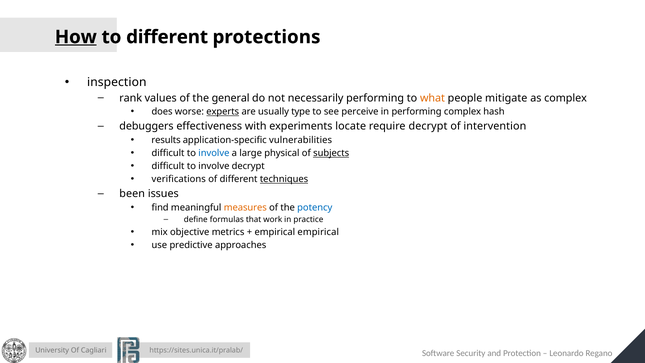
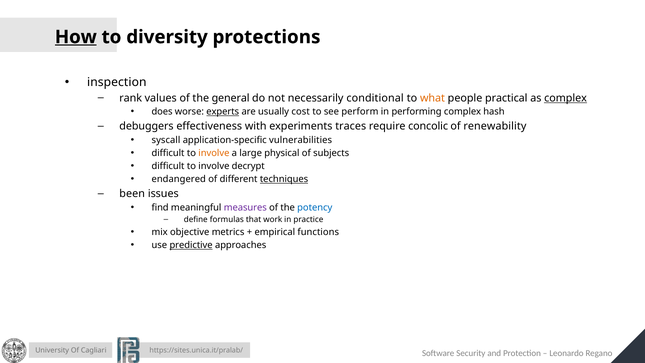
to different: different -> diversity (167, 37)
necessarily performing: performing -> conditional (375, 98)
mitigate: mitigate -> practical (506, 98)
complex underline: none -> present (566, 98)
type: type -> cost (301, 112)
perceive: perceive -> perform (360, 112)
locate: locate -> traces (351, 126)
require decrypt: decrypt -> concolic (428, 126)
intervention: intervention -> renewability (495, 126)
results: results -> syscall (166, 140)
involve colour: blue -> orange (214, 153)
subjects underline: present -> none (331, 153)
verifications: verifications -> endangered (179, 179)
measures colour: orange -> purple (245, 207)
empirical empirical: empirical -> functions (318, 232)
predictive underline: none -> present (191, 245)
